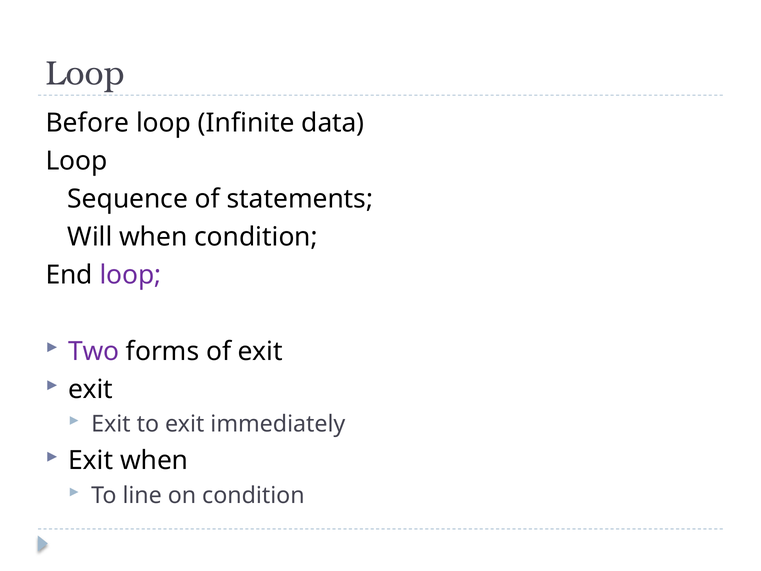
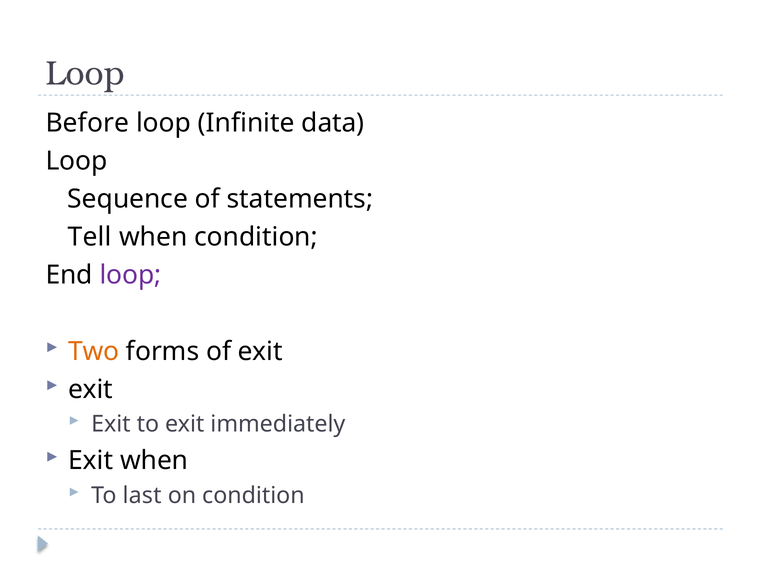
Will: Will -> Tell (90, 237)
Two colour: purple -> orange (94, 351)
line: line -> last (142, 495)
